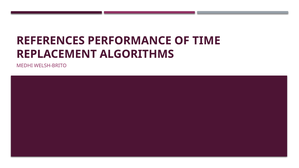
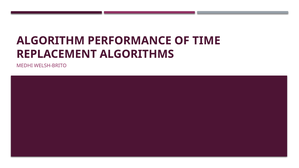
REFERENCES: REFERENCES -> ALGORITHM (51, 41)
